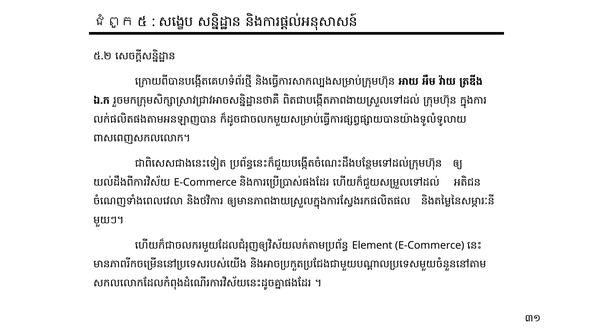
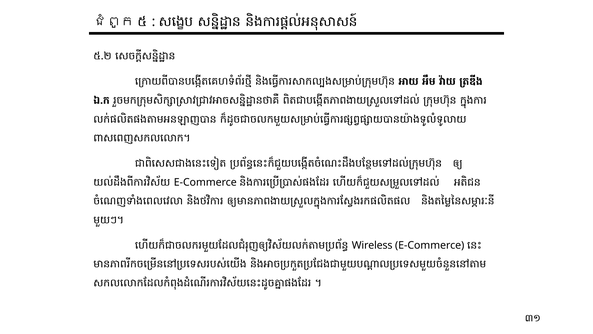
Element: Element -> Wireless (372, 245)
